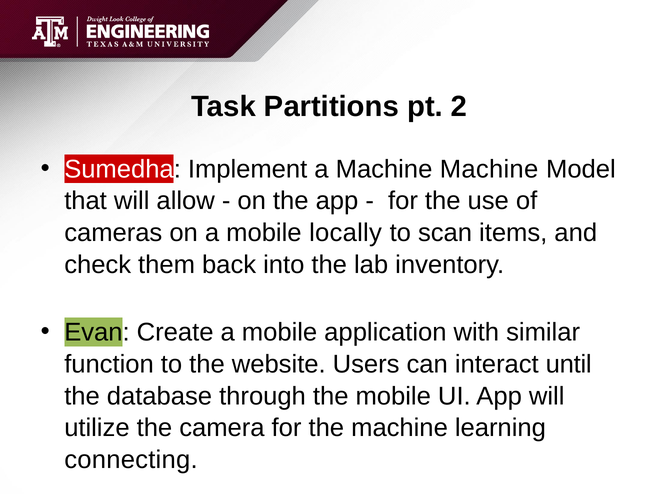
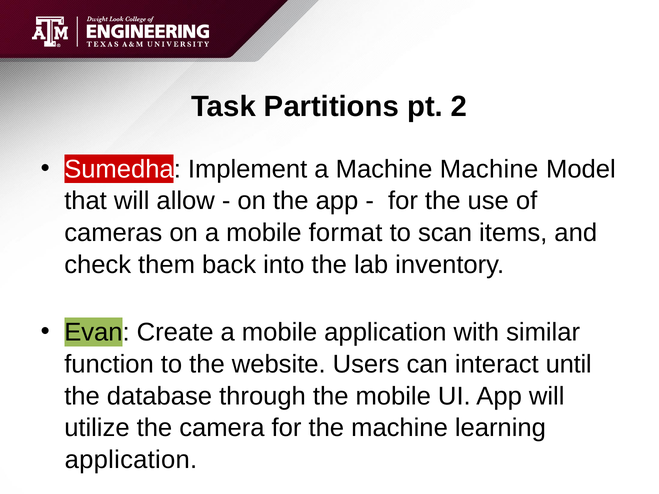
locally: locally -> format (346, 233)
connecting: connecting -> application (131, 460)
